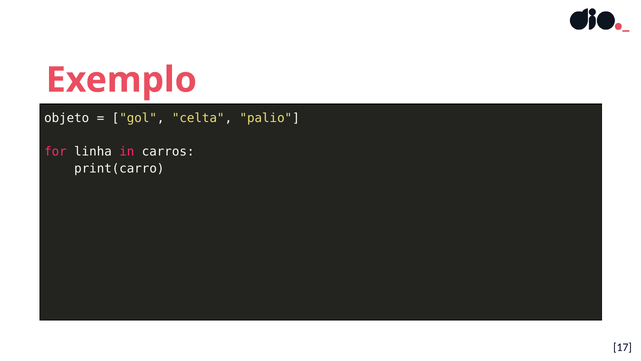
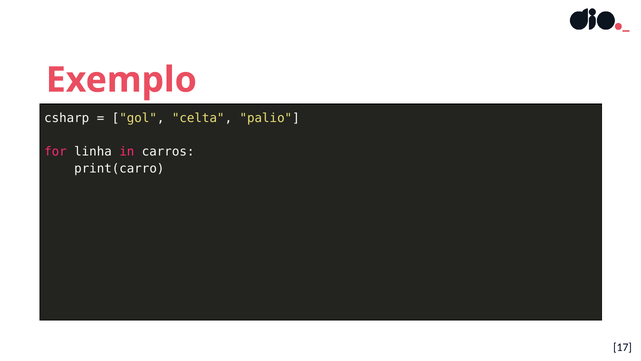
objeto: objeto -> csharp (67, 118)
